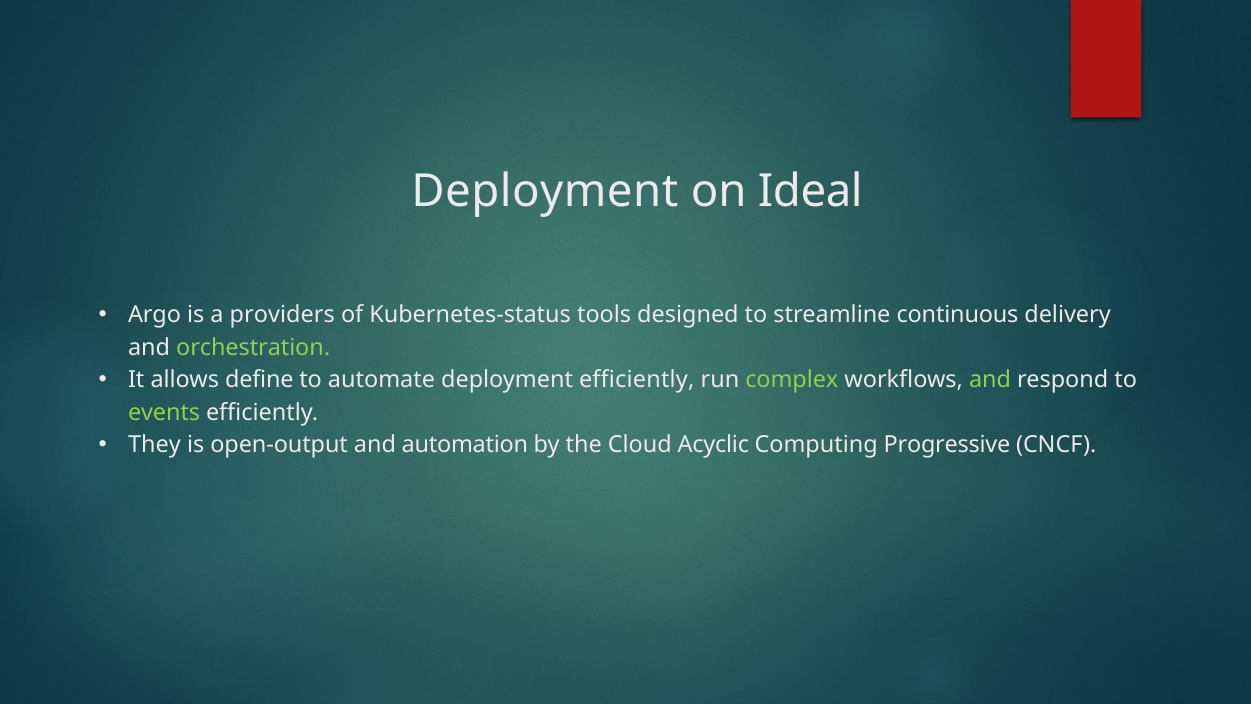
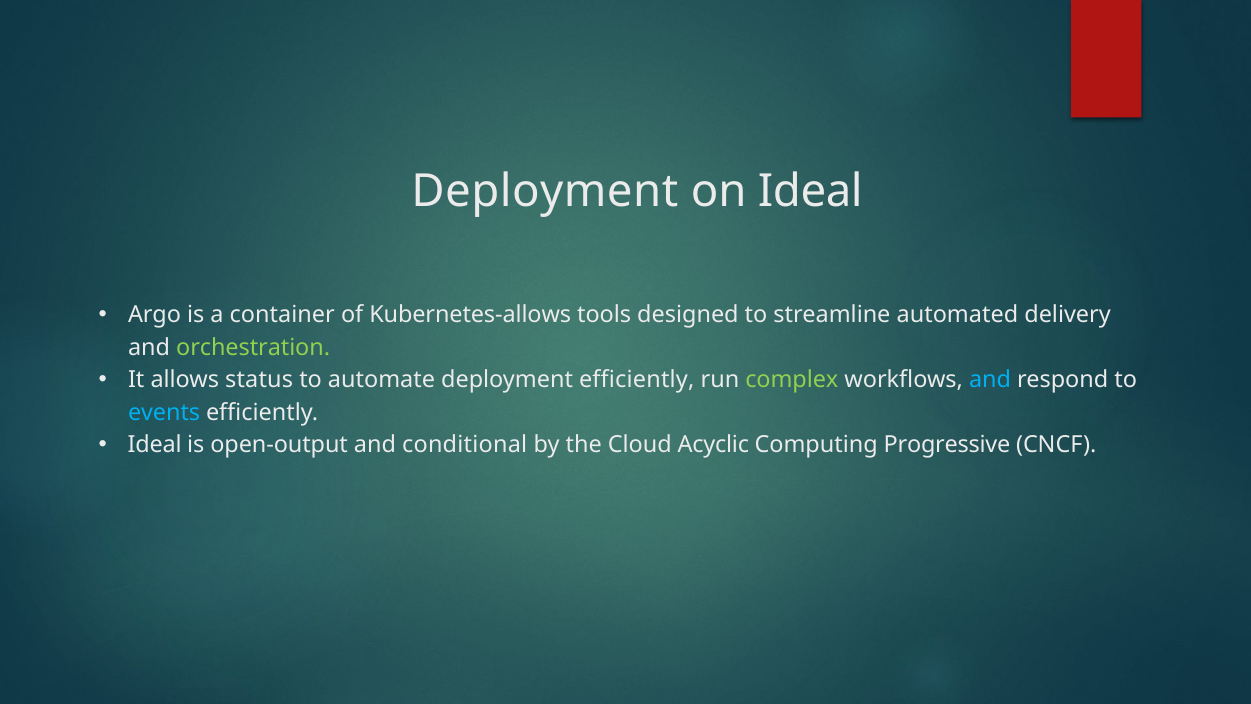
providers: providers -> container (282, 315)
Kubernetes-status: Kubernetes-status -> Kubernetes-allows (470, 315)
continuous: continuous -> automated (957, 315)
define: define -> status (259, 380)
and colour: light green -> light blue (990, 380)
events colour: light green -> light blue (164, 412)
They: They -> Ideal (155, 444)
automation: automation -> conditional (465, 444)
